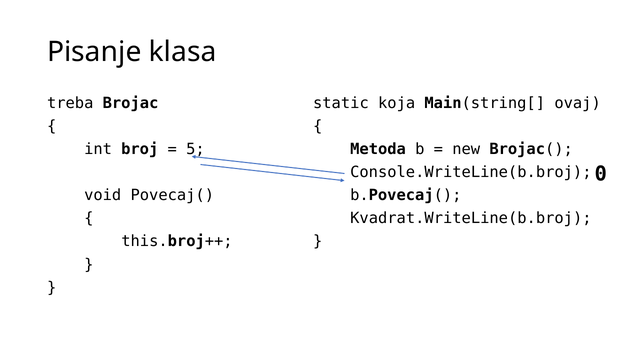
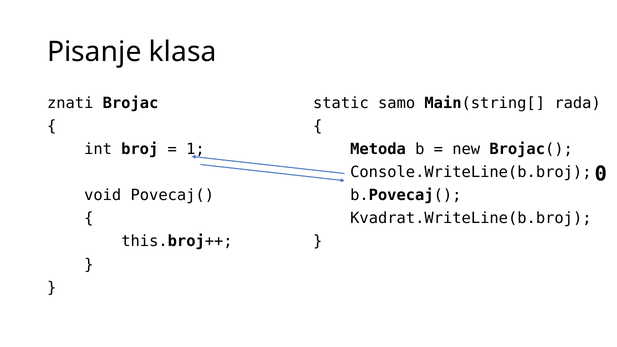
treba: treba -> znati (70, 103)
koja: koja -> samo (397, 103)
ovaj: ovaj -> rada (578, 103)
5: 5 -> 1 (195, 149)
